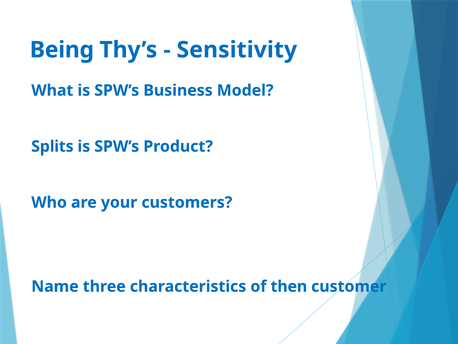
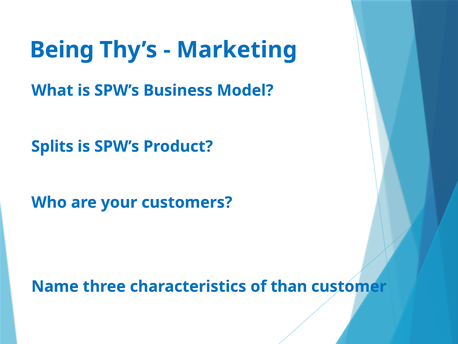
Sensitivity: Sensitivity -> Marketing (237, 50)
then: then -> than (289, 286)
